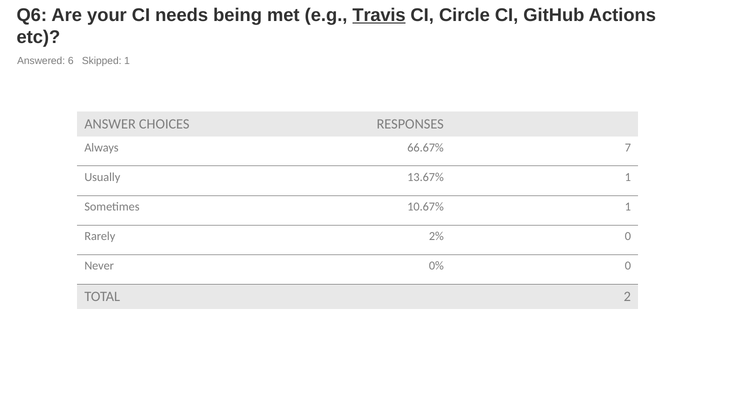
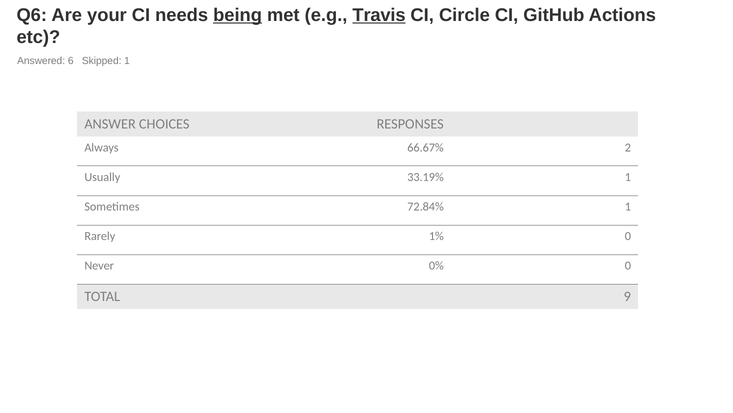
being underline: none -> present (238, 15)
7: 7 -> 2 (628, 147)
13.67%: 13.67% -> 33.19% (426, 177)
10.67%: 10.67% -> 72.84% (426, 206)
2%: 2% -> 1% (436, 236)
2: 2 -> 9 (627, 296)
